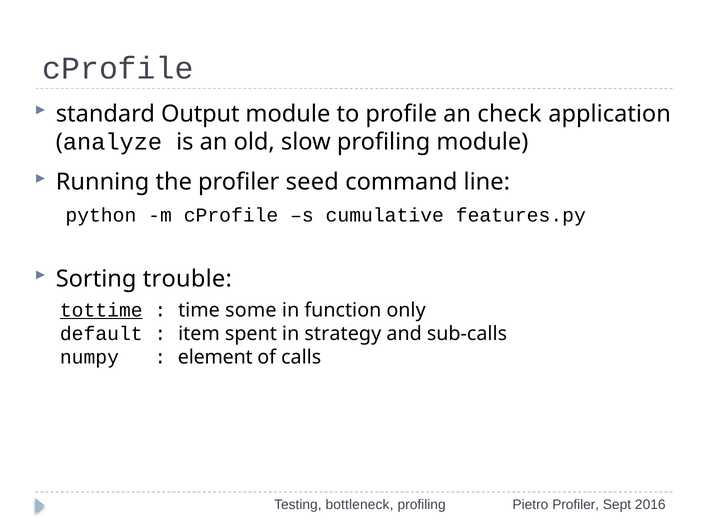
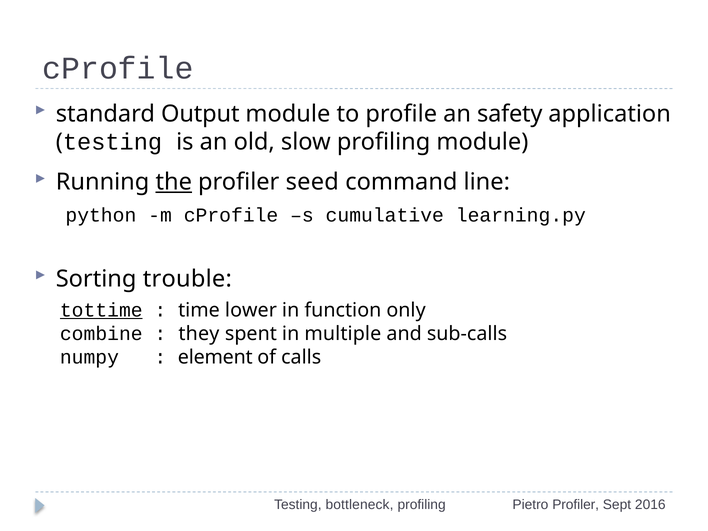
check: check -> safety (510, 114)
analyze: analyze -> testing (113, 142)
the underline: none -> present (174, 182)
features.py: features.py -> learning.py (521, 215)
some: some -> lower (251, 310)
default: default -> combine (101, 334)
item: item -> they (199, 334)
strategy: strategy -> multiple (343, 334)
